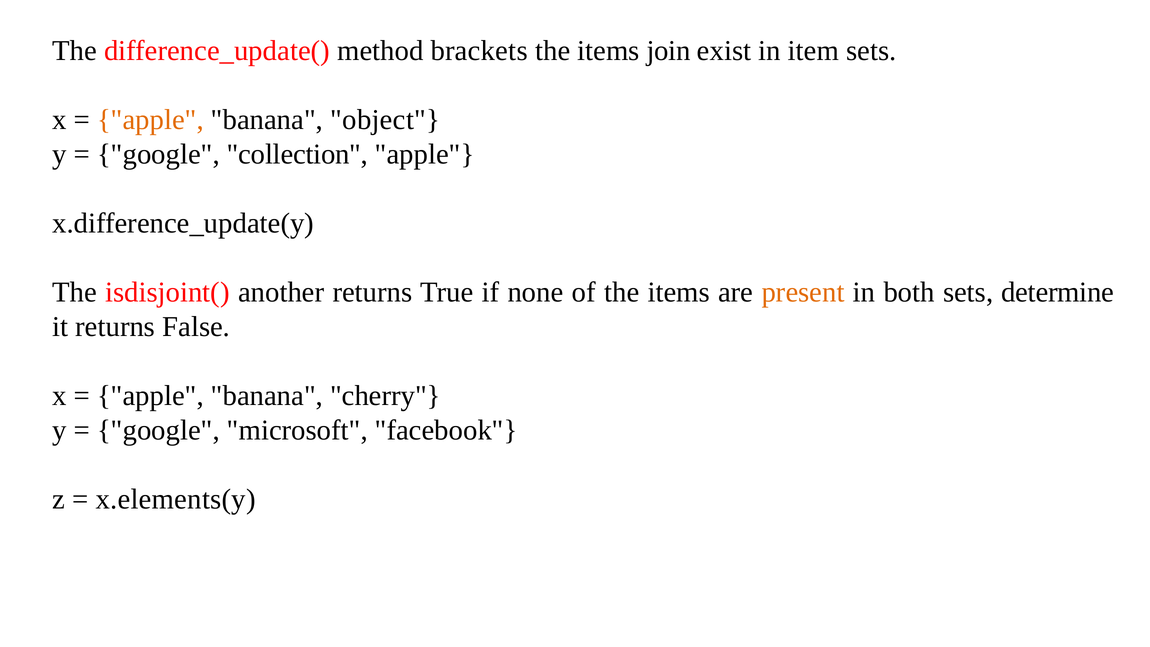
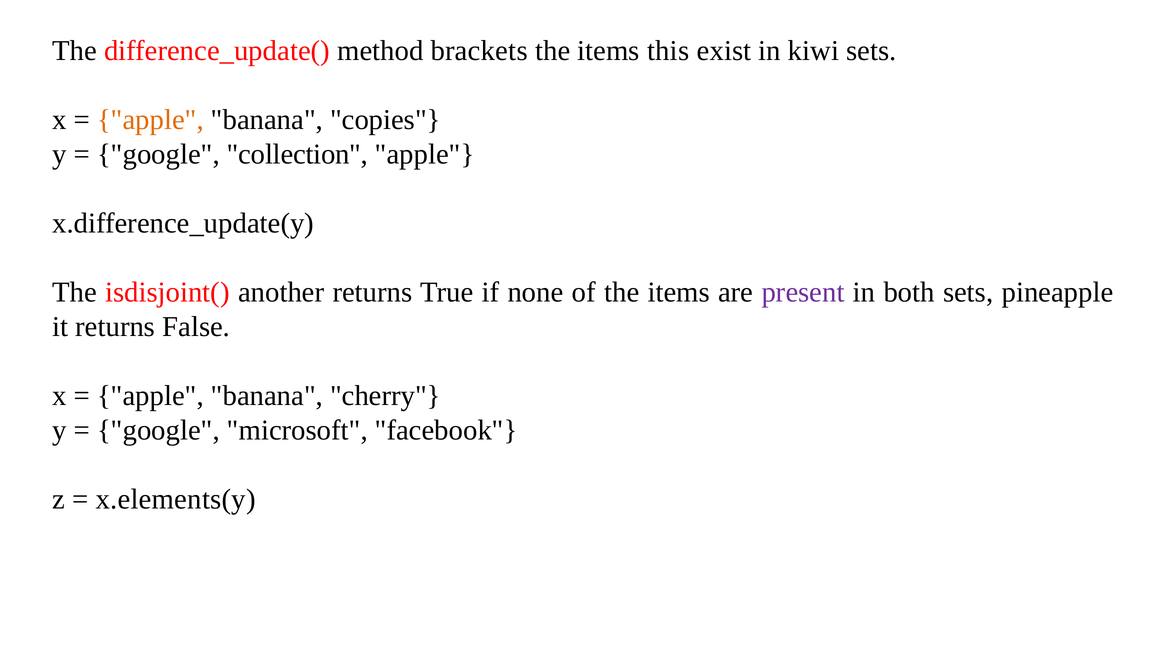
join: join -> this (668, 51)
item: item -> kiwi (814, 51)
object: object -> copies (385, 120)
present colour: orange -> purple (803, 292)
determine: determine -> pineapple (1057, 292)
